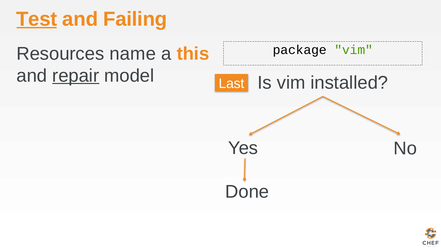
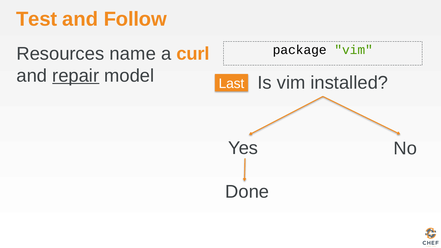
Test underline: present -> none (37, 19)
Failing: Failing -> Follow (135, 19)
this: this -> curl (193, 54)
